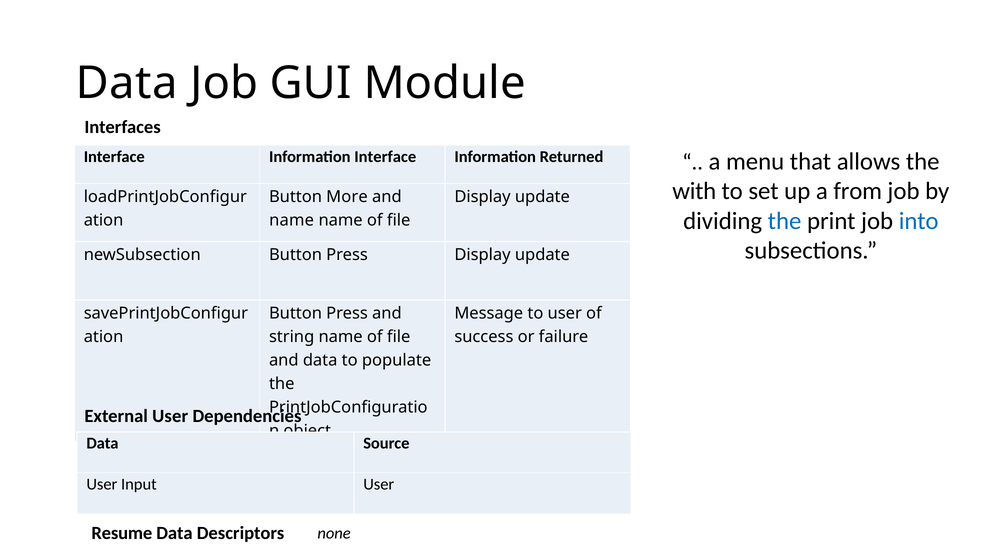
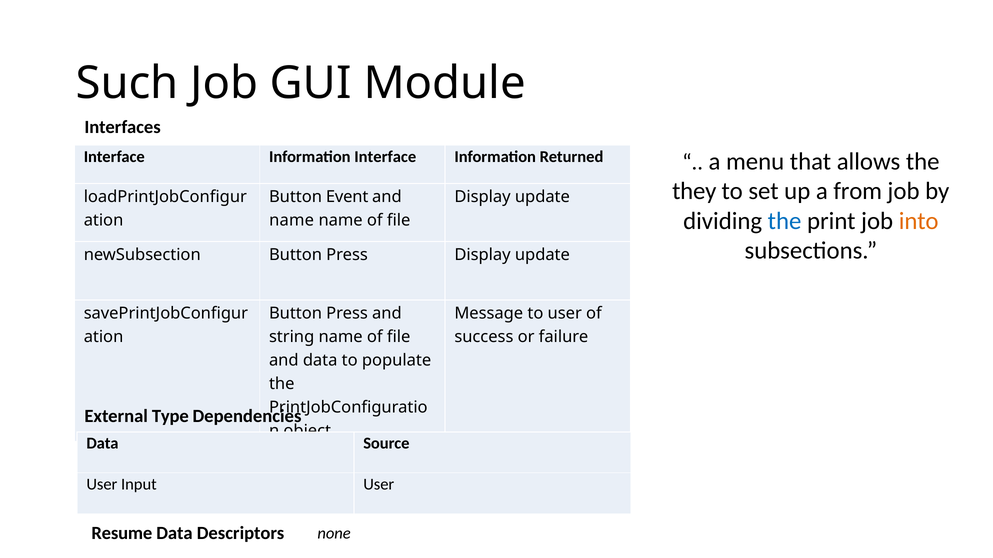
Data: Data -> Such (127, 83)
with: with -> they (694, 191)
More: More -> Event (347, 197)
into colour: blue -> orange (919, 221)
External User: User -> Type (170, 417)
